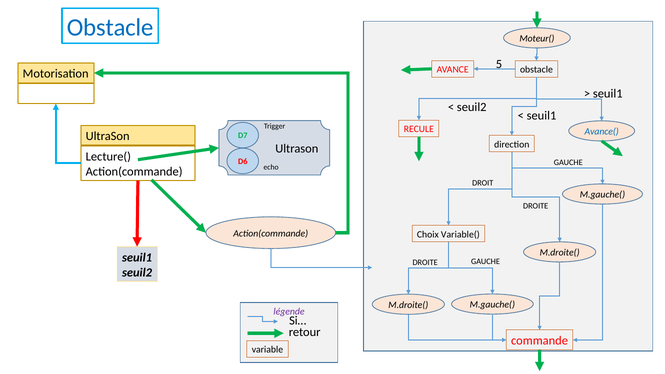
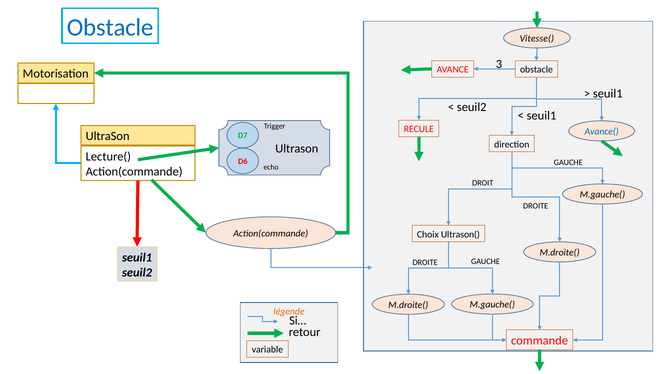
Moteur(: Moteur( -> Vitesse( (537, 39)
5: 5 -> 3 (499, 64)
Variable(: Variable( -> Ultrason( (460, 234)
légende colour: purple -> orange (289, 311)
